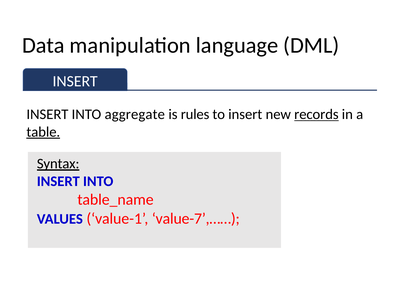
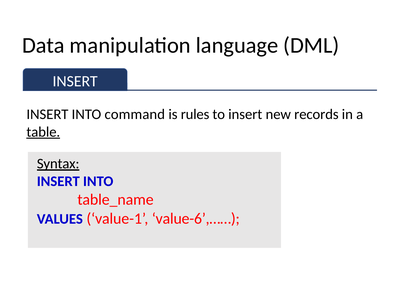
aggregate: aggregate -> command (135, 114)
records underline: present -> none (316, 114)
value-7’,……: value-7’,…… -> value-6’,…… (196, 218)
